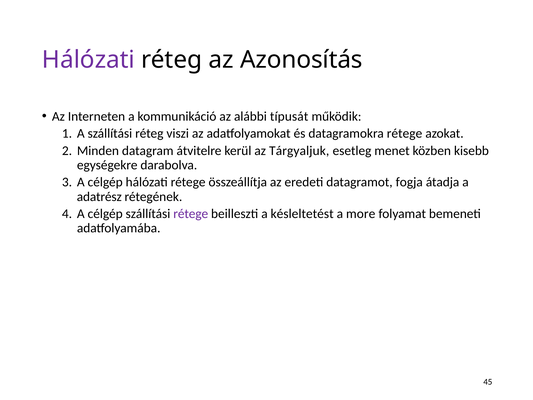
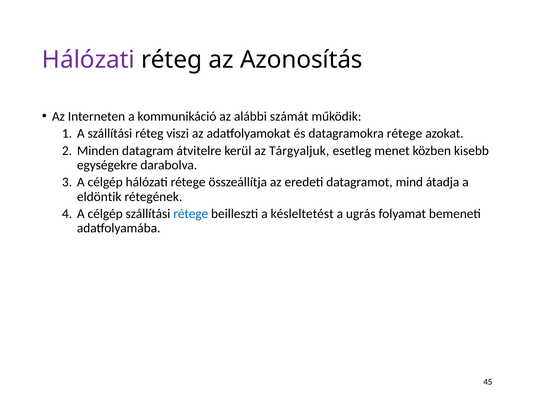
típusát: típusát -> számát (289, 116)
fogja: fogja -> mind (409, 182)
adatrész: adatrész -> eldöntik (99, 196)
rétege colour: purple -> blue (191, 214)
more: more -> ugrás (361, 214)
